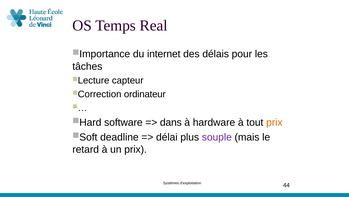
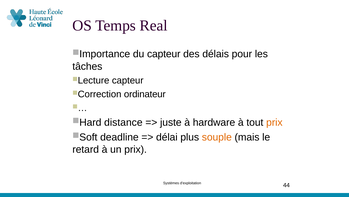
du internet: internet -> capteur (164, 54)
software: software -> distance (123, 122)
dans: dans -> juste (171, 122)
souple colour: purple -> orange (217, 137)
